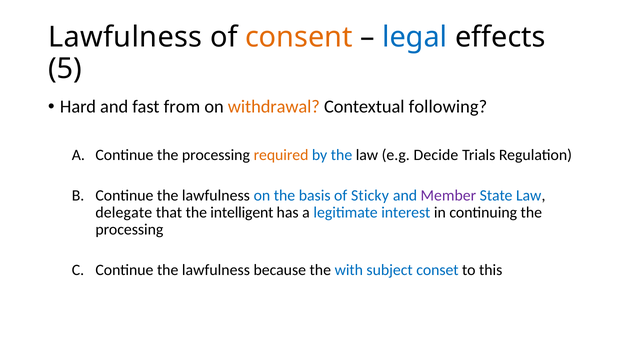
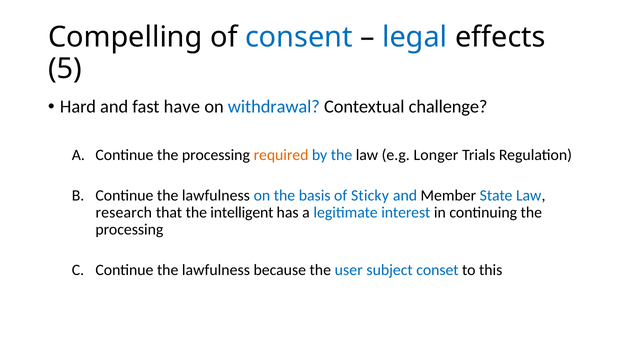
Lawfulness: Lawfulness -> Compelling (125, 37)
consent colour: orange -> blue (299, 37)
from: from -> have (182, 107)
withdrawal colour: orange -> blue (274, 107)
following: following -> challenge (448, 107)
Decide: Decide -> Longer (436, 155)
Member colour: purple -> black (448, 196)
delegate: delegate -> research (124, 213)
with: with -> user (349, 270)
